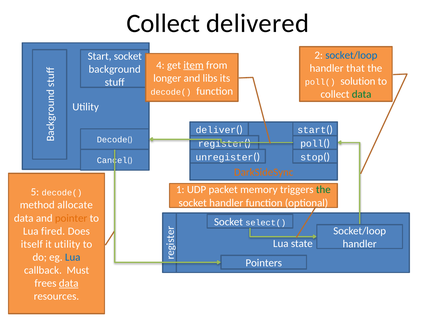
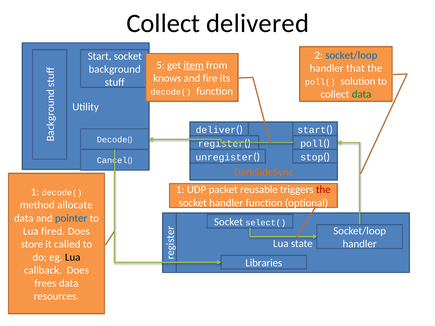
4: 4 -> 5 (160, 65)
longer: longer -> knows (167, 78)
libs: libs -> fire (210, 78)
memory: memory -> reusable (259, 190)
the colour: green -> red (323, 190)
5: 5 -> 1 (35, 192)
pointer colour: orange -> blue (71, 218)
itself: itself -> store (32, 244)
it utility: utility -> called (67, 244)
Lua colour: blue -> black (73, 257)
Pointers: Pointers -> Libraries (264, 263)
callback Must: Must -> Does (78, 270)
data underline: present -> none (69, 284)
